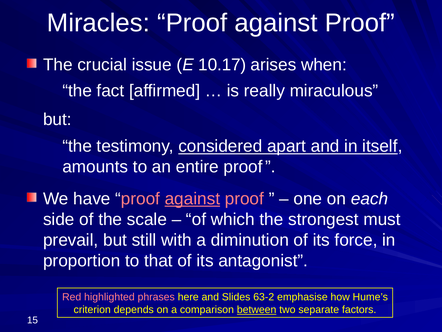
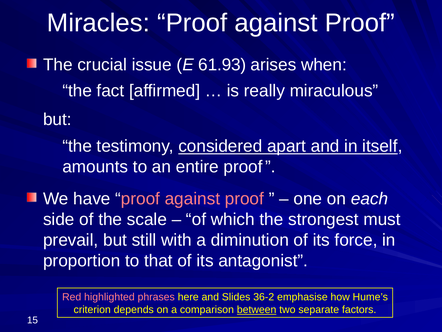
10.17: 10.17 -> 61.93 (222, 65)
against underline: present -> none (192, 198)
63-2: 63-2 -> 36-2 (264, 297)
